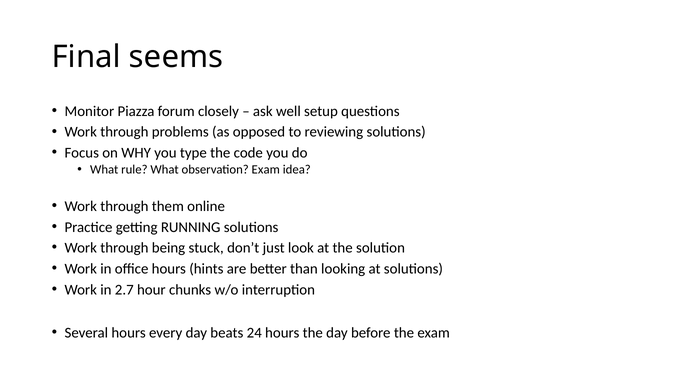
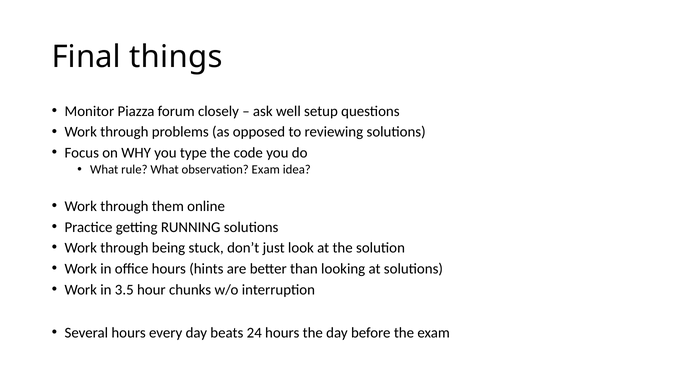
seems: seems -> things (176, 57)
2.7: 2.7 -> 3.5 (124, 289)
